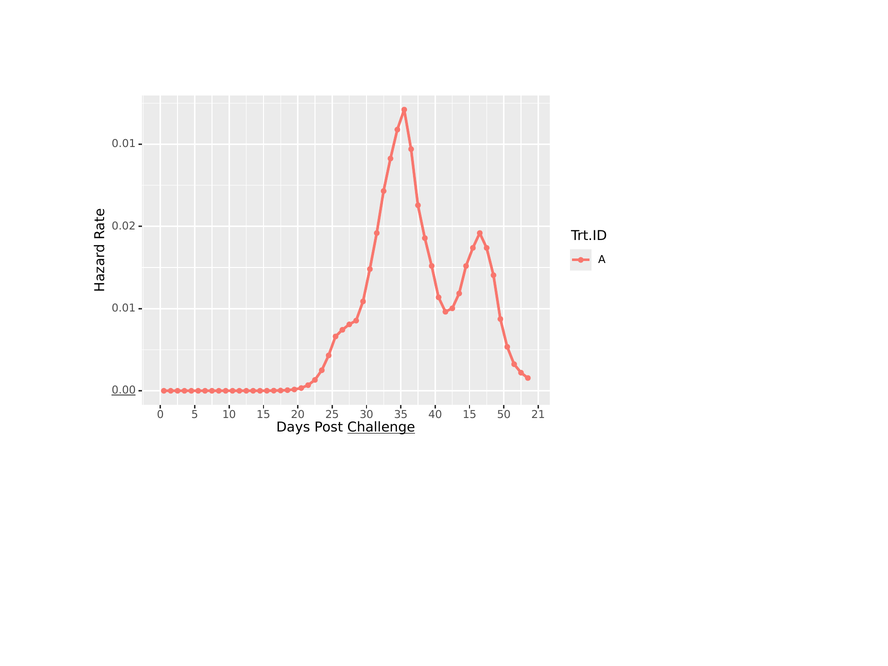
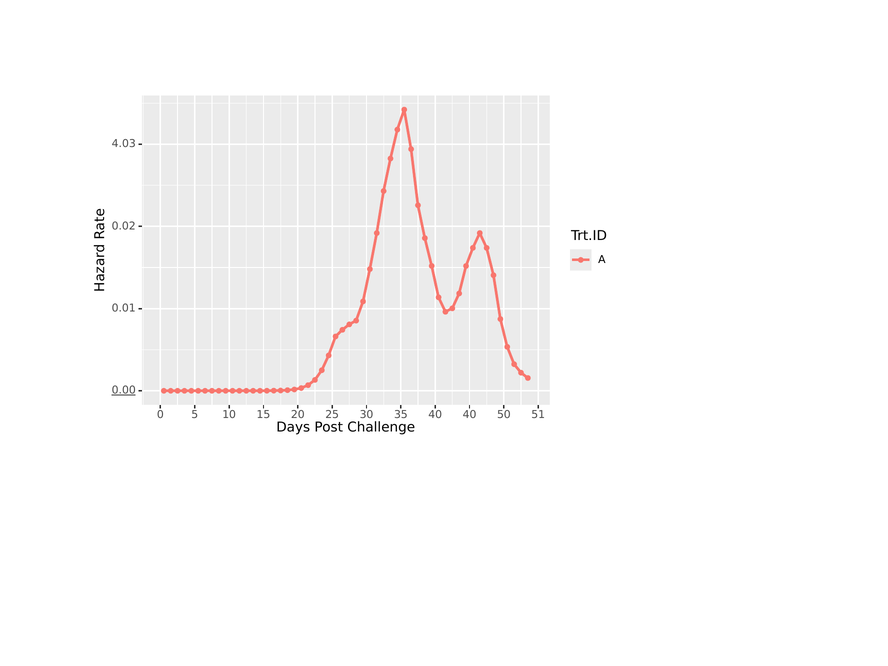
0.01: 0.01 -> 4.03 (124, 144)
40 15: 15 -> 40 (470, 415)
21: 21 -> 51 (538, 415)
Challenge underline: present -> none (381, 427)
